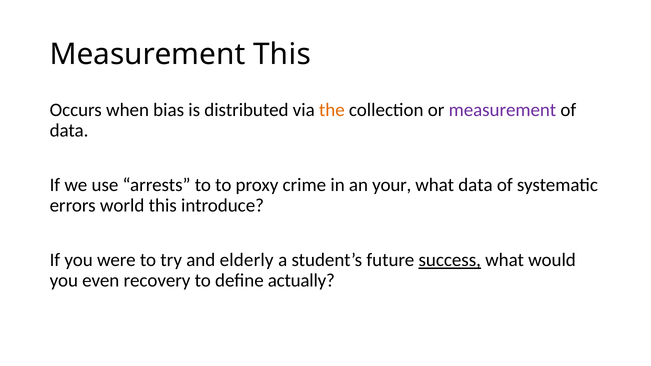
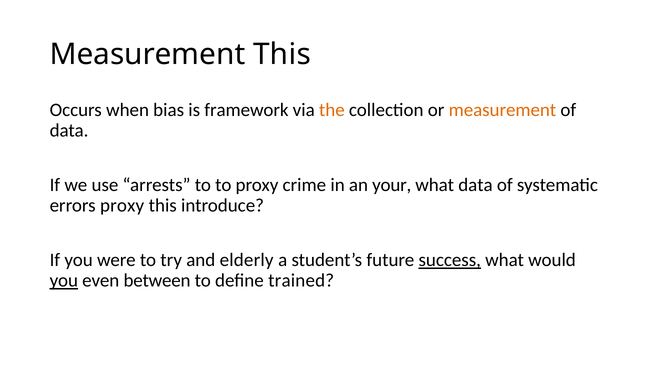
distributed: distributed -> framework (246, 110)
measurement colour: purple -> orange (502, 110)
errors world: world -> proxy (122, 206)
you underline: none -> present (64, 281)
recovery: recovery -> between (157, 281)
actually: actually -> trained (301, 281)
